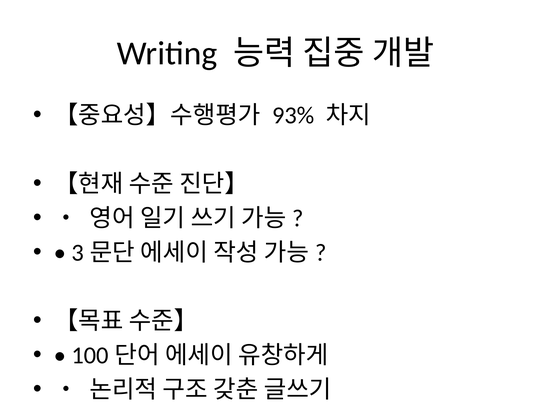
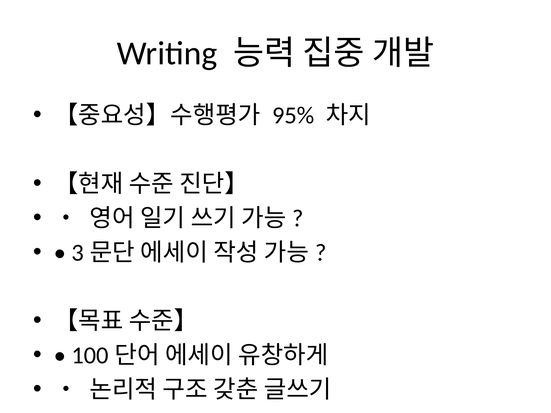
93%: 93% -> 95% (293, 116)
